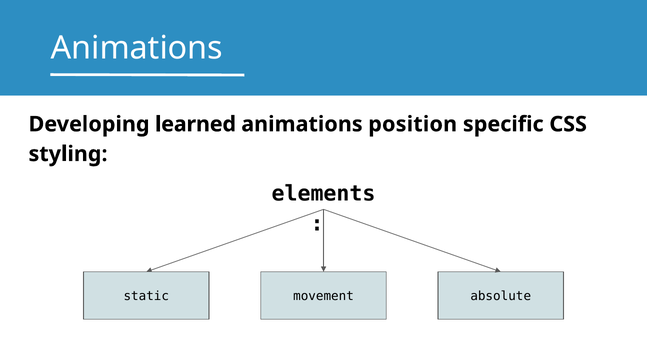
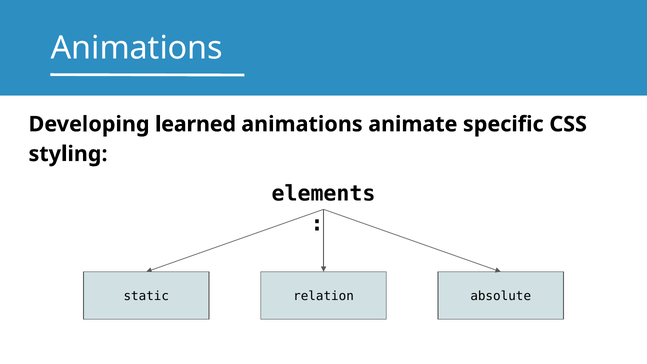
position: position -> animate (413, 124)
movement: movement -> relation (324, 296)
